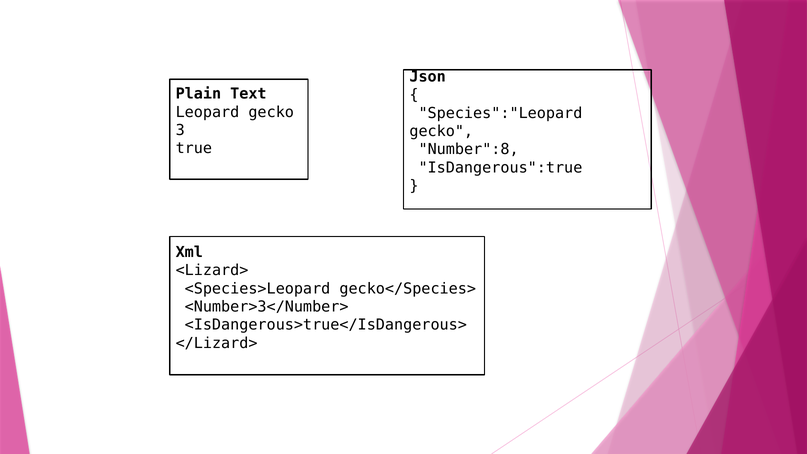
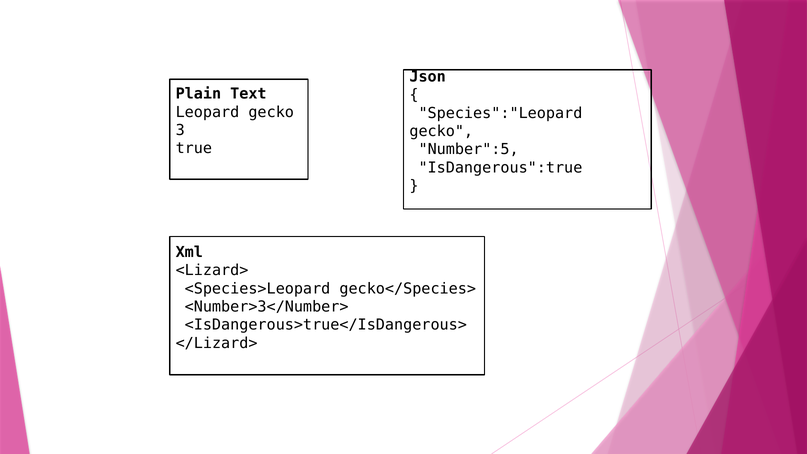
Number":8: Number":8 -> Number":5 (469, 149)
